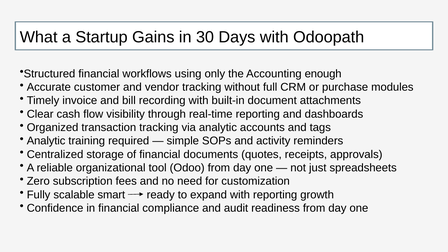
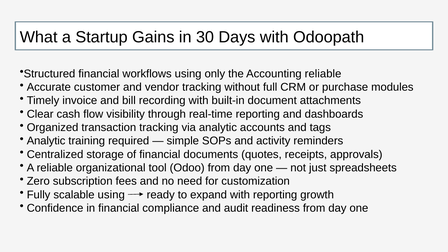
Accounting enough: enough -> reliable (323, 74)
scalable smart: smart -> using (111, 195)
